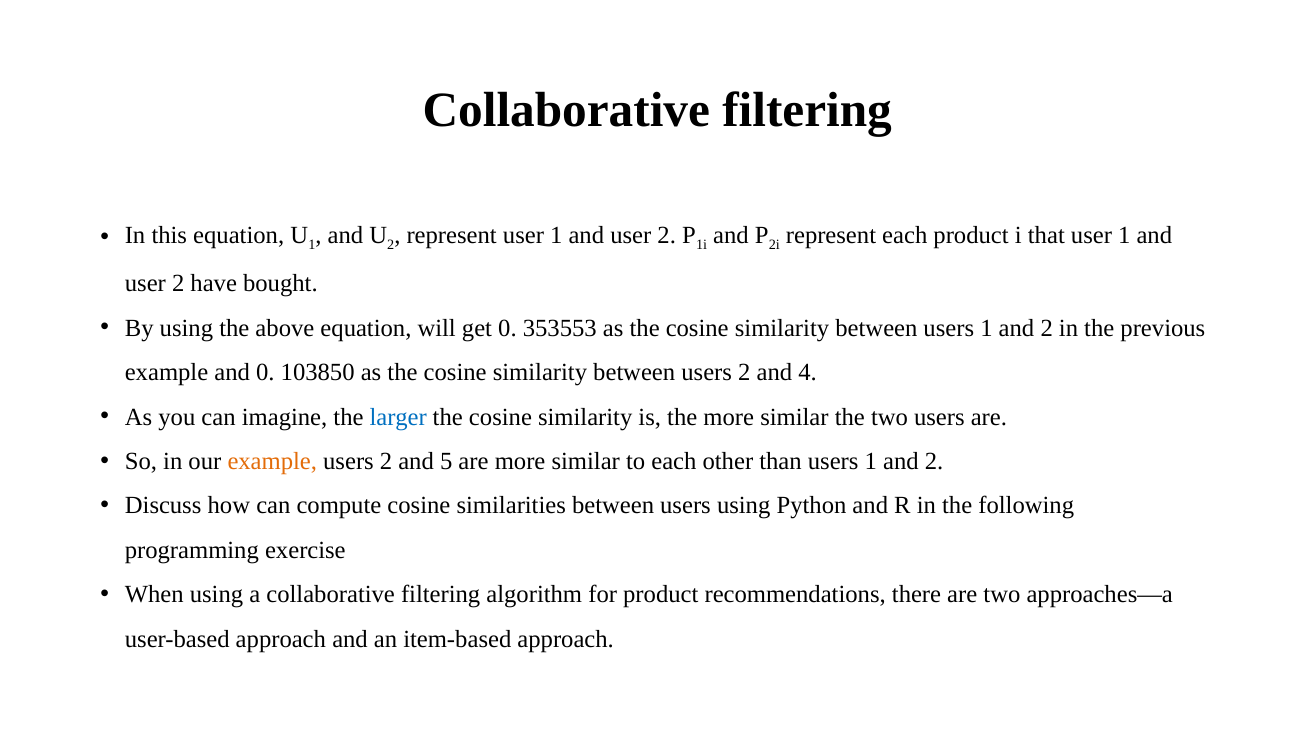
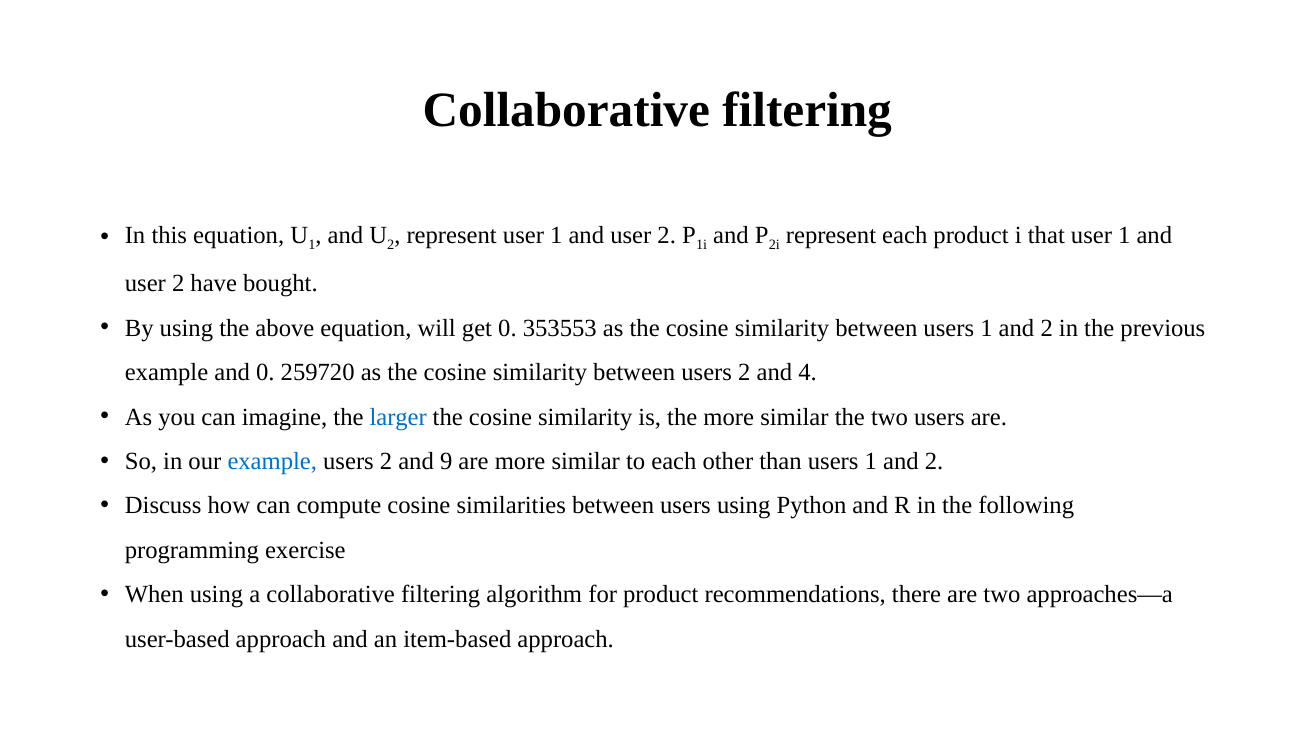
103850: 103850 -> 259720 (318, 372)
example colour: orange -> blue (272, 461)
5: 5 -> 9 (446, 461)
